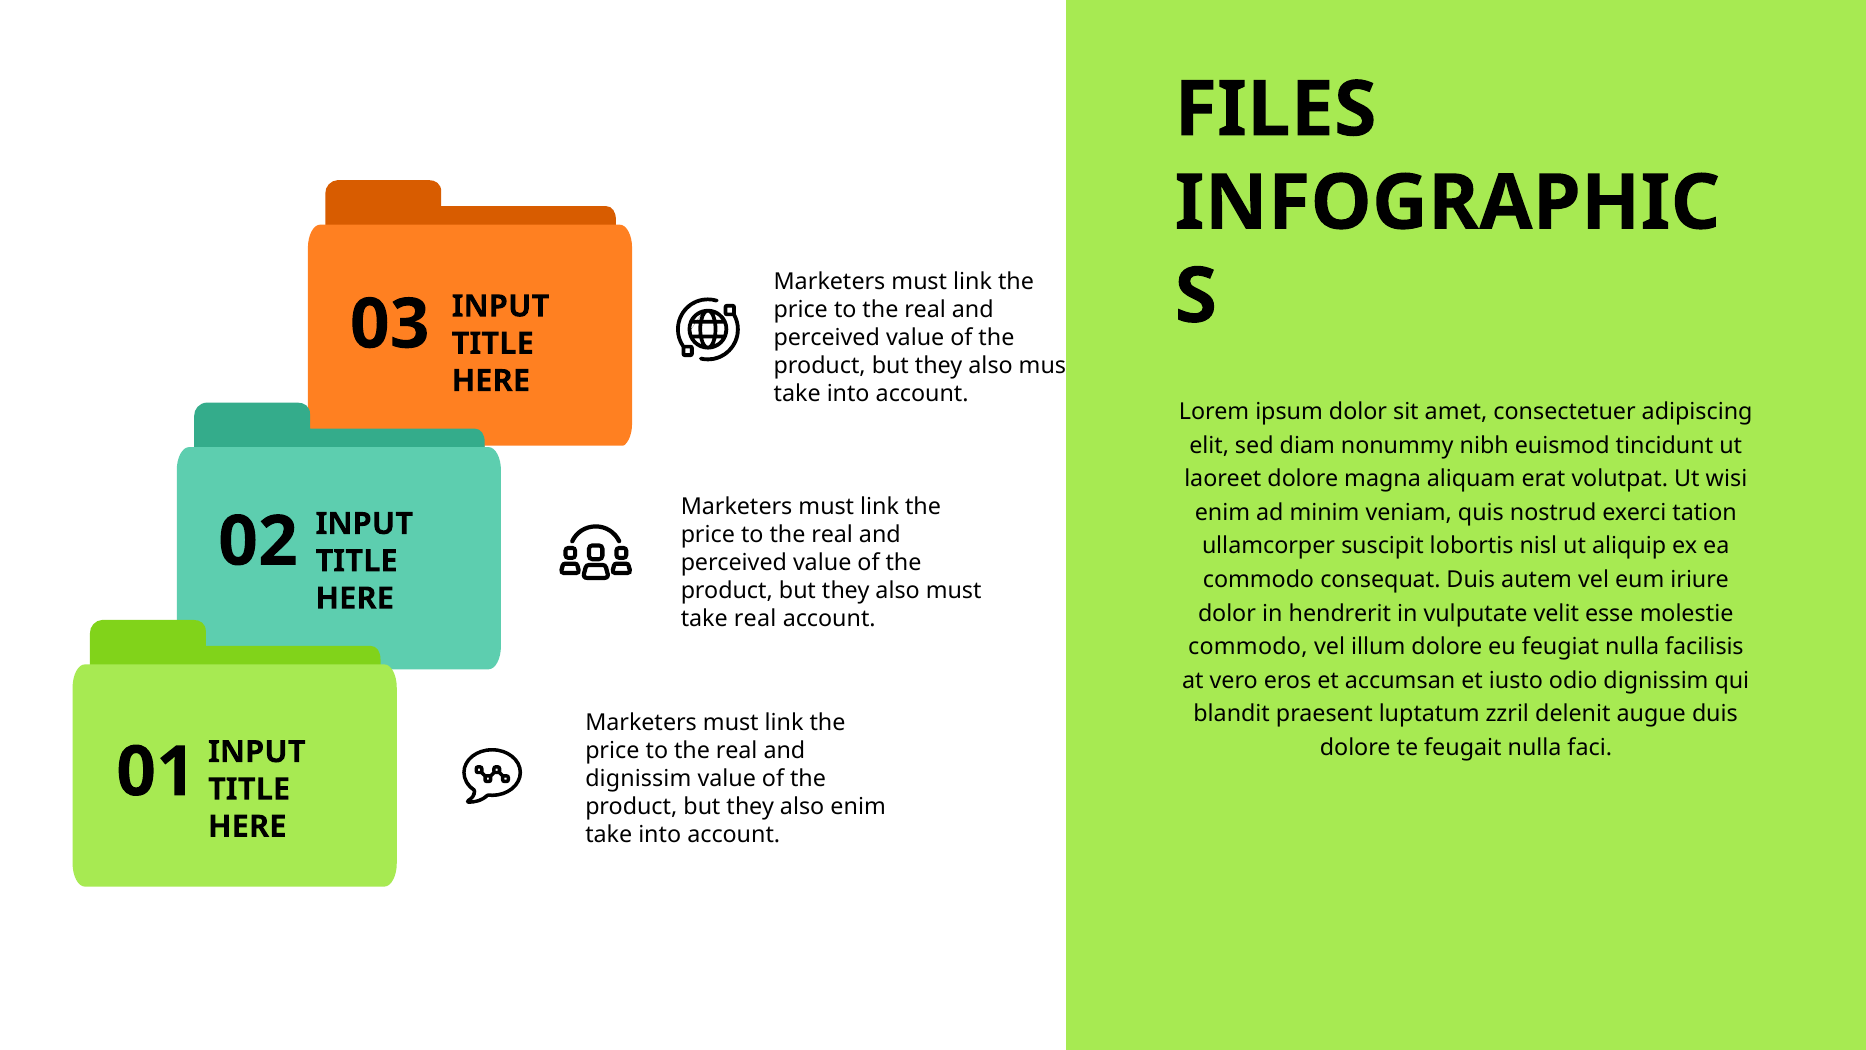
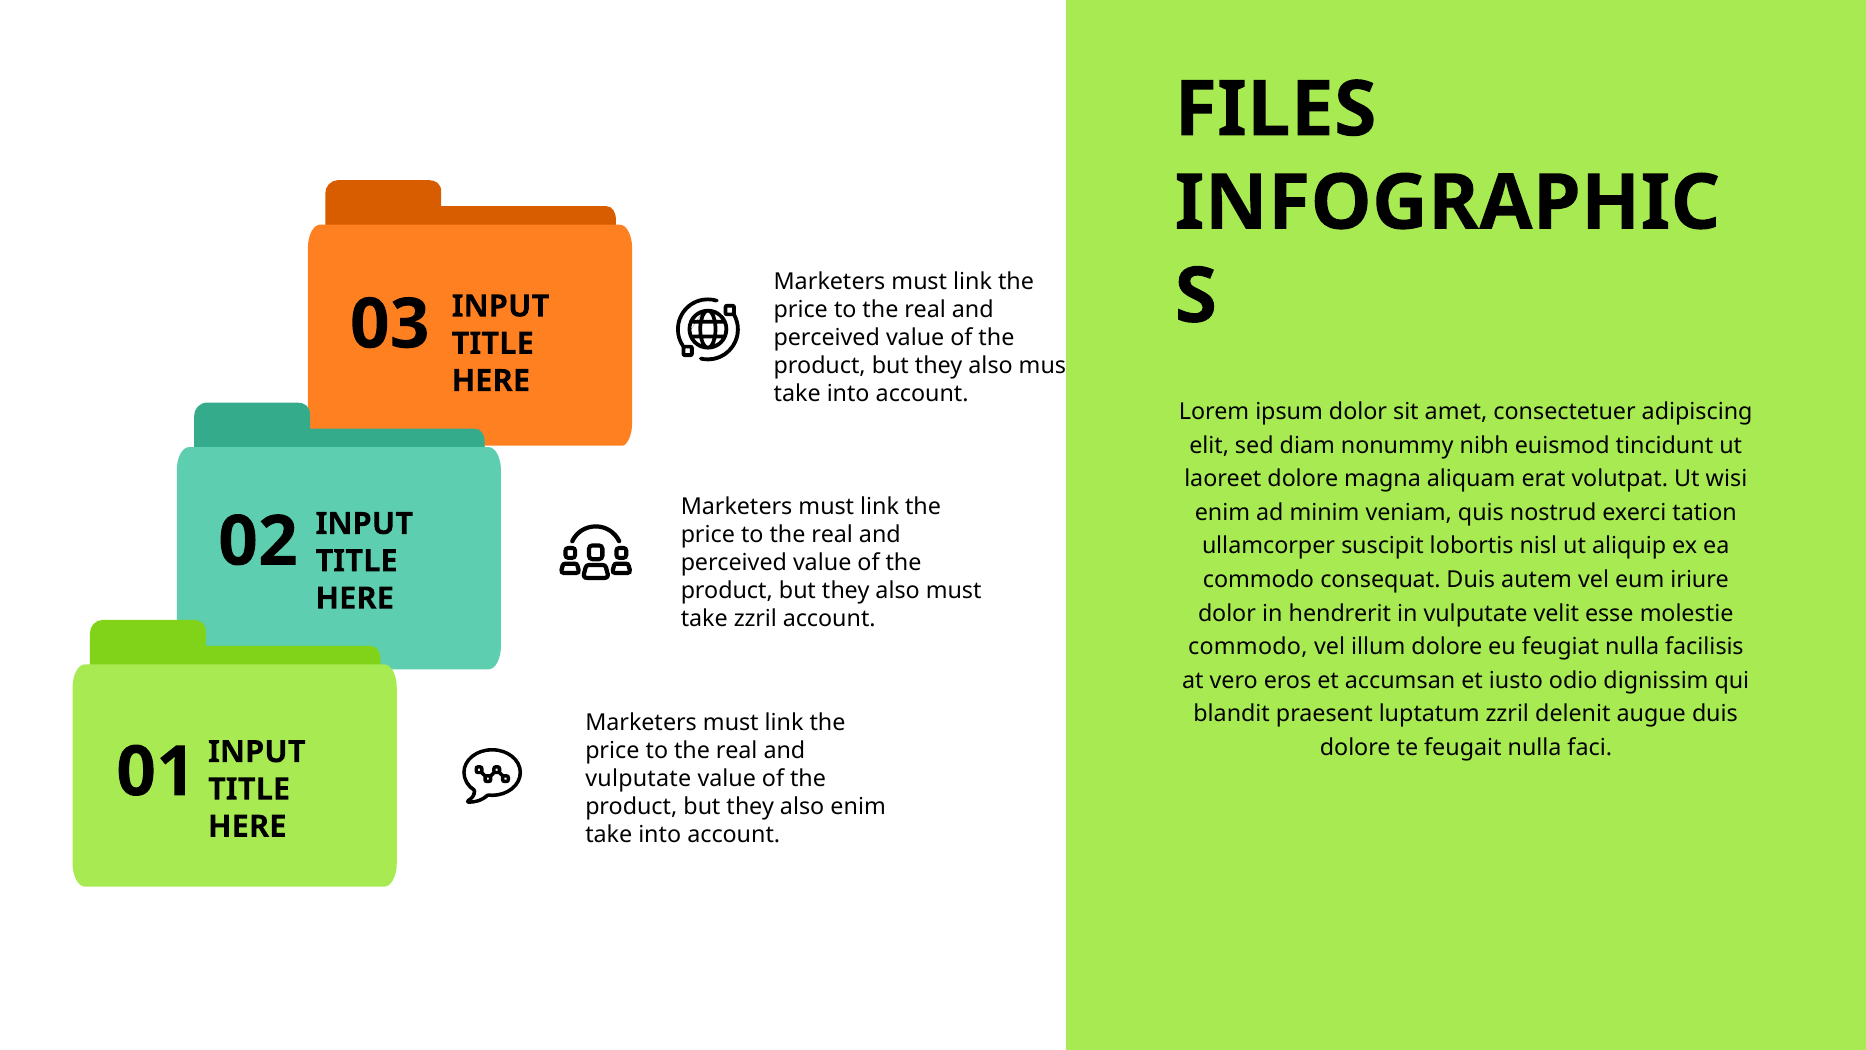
take real: real -> zzril (755, 619)
dignissim: dignissim -> vulputate (638, 779)
